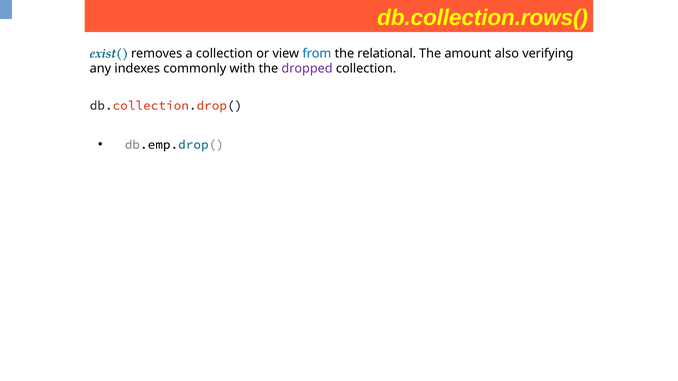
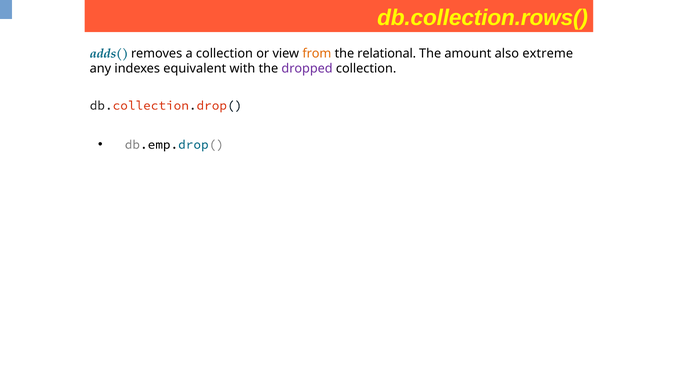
exist(: exist( -> adds( (109, 53)
from colour: blue -> orange (317, 53)
verifying: verifying -> extreme (548, 53)
commonly: commonly -> equivalent (195, 69)
